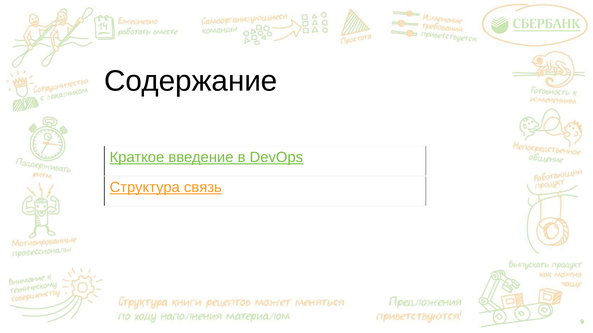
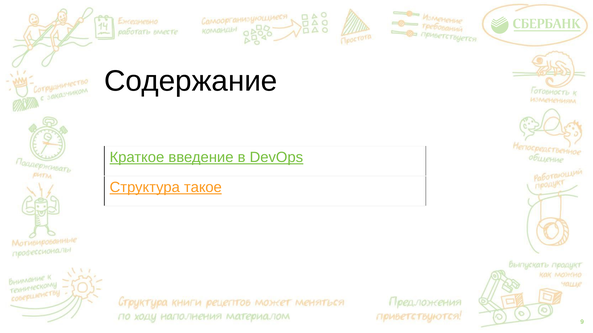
связь: связь -> такое (203, 188)
